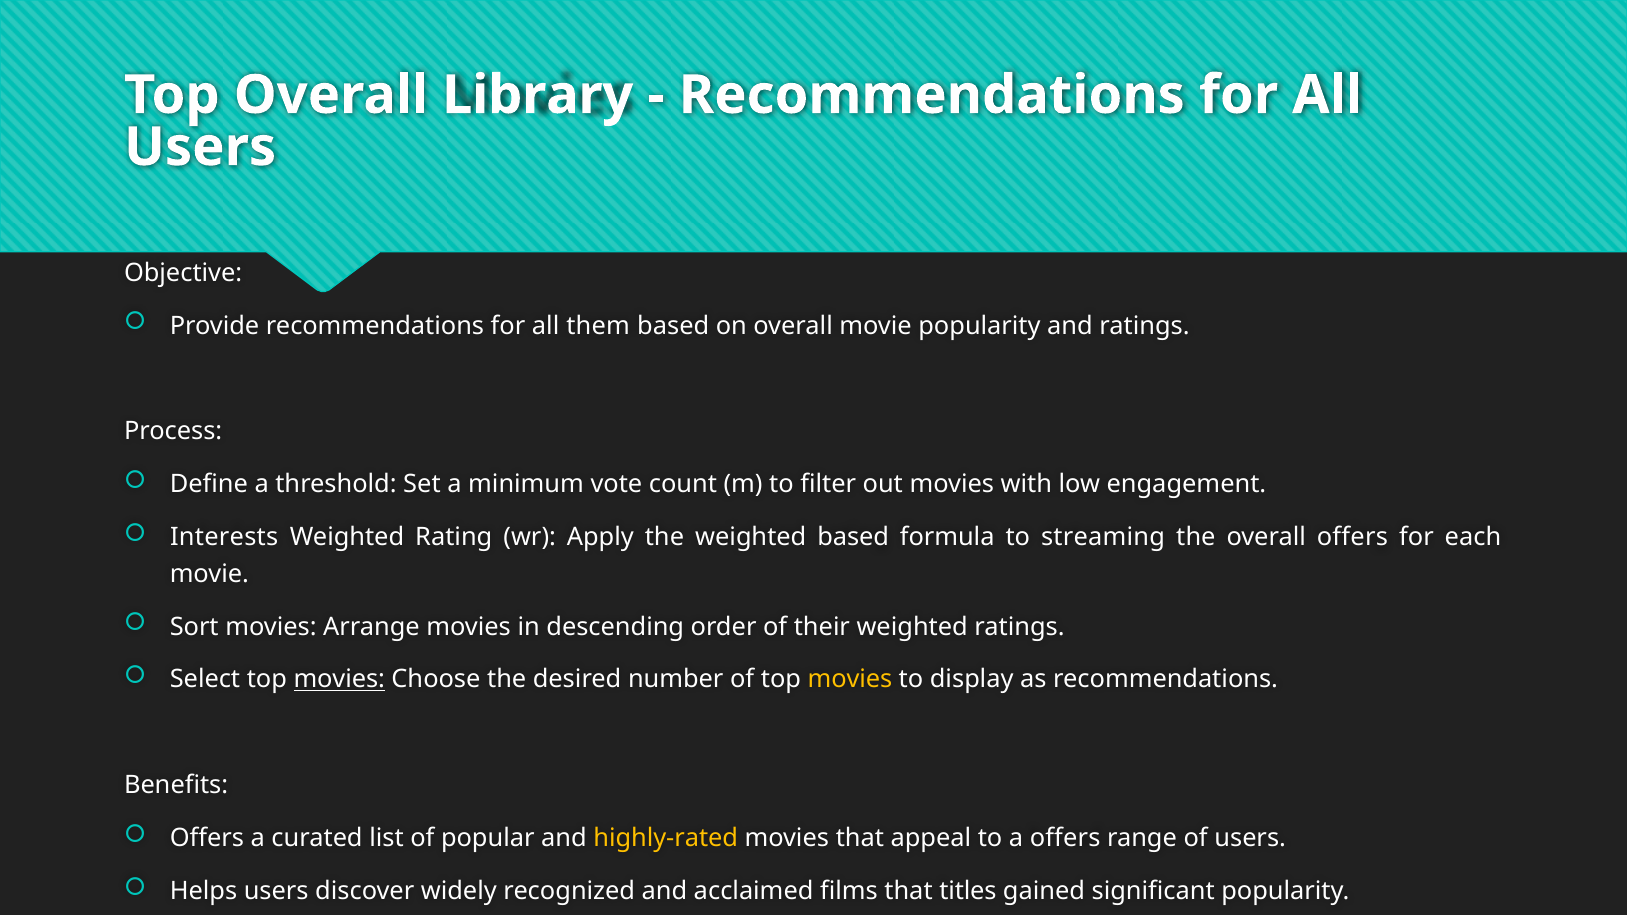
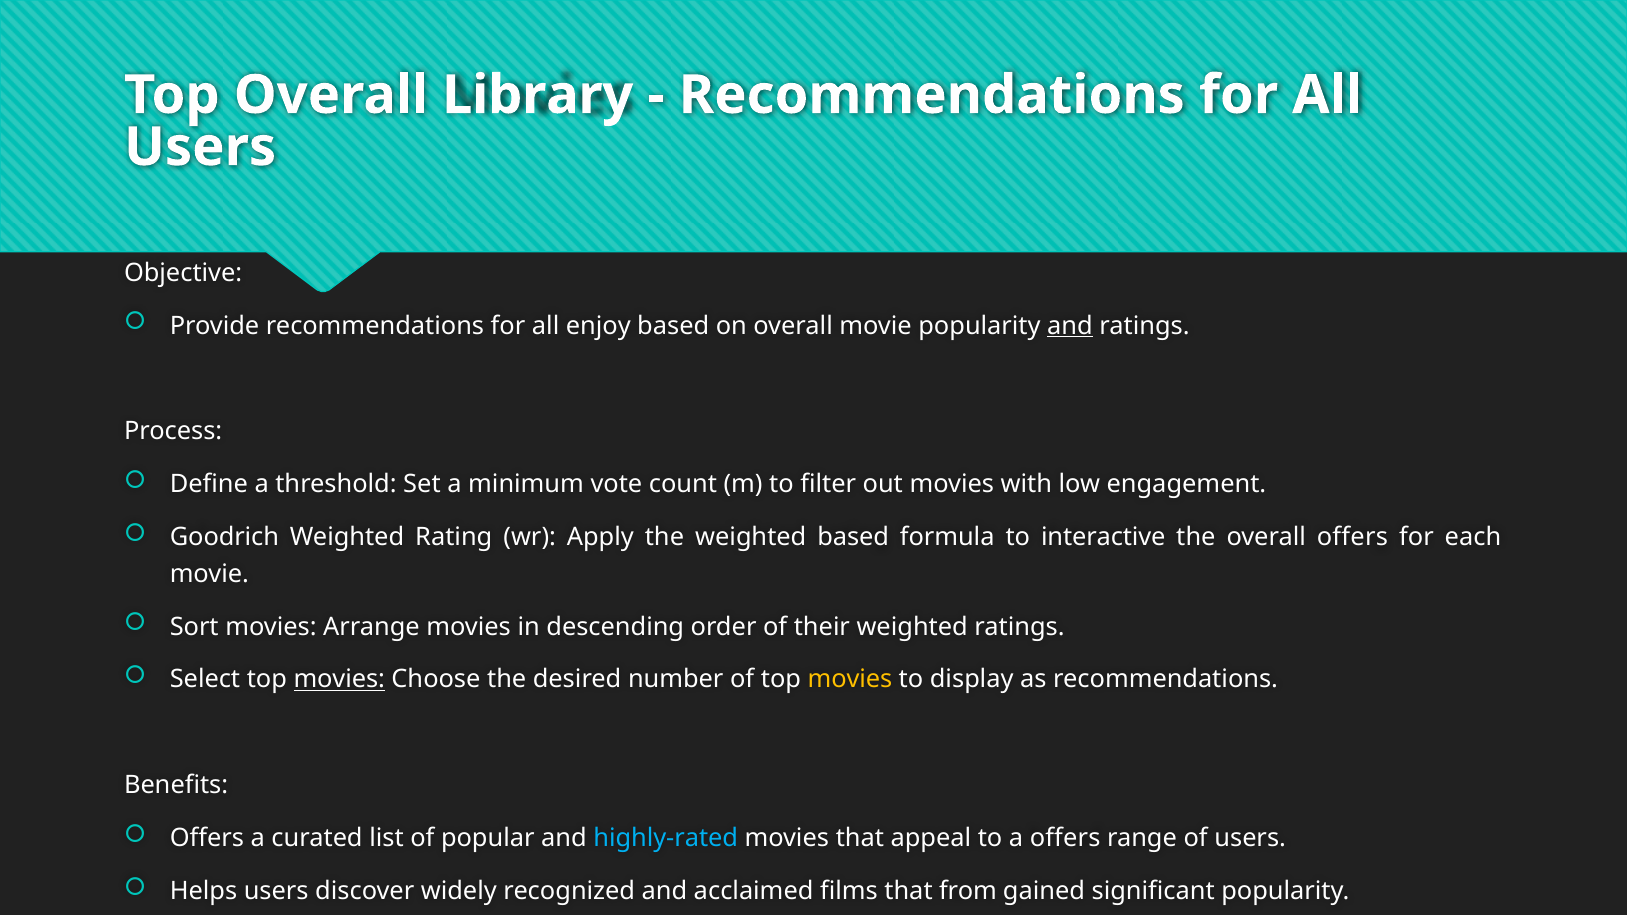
them: them -> enjoy (598, 326)
and underline: none -> present (1070, 326)
Interests: Interests -> Goodrich (224, 537)
streaming: streaming -> interactive (1103, 537)
highly-rated colour: yellow -> light blue (666, 838)
titles: titles -> from (968, 891)
